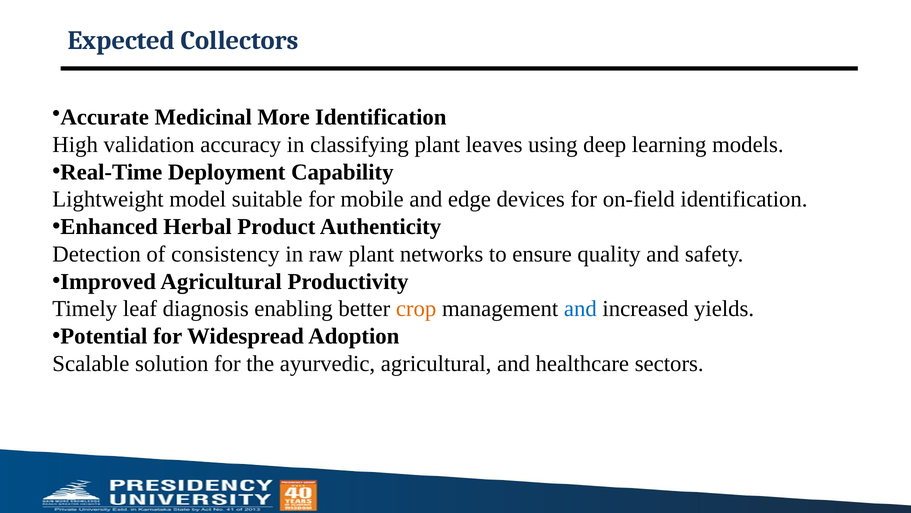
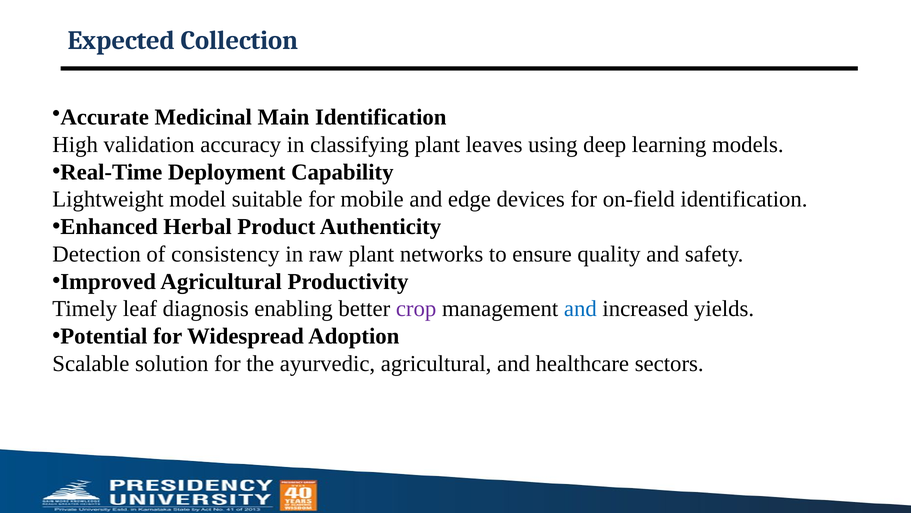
Collectors: Collectors -> Collection (240, 41)
More: More -> Main (283, 117)
crop colour: orange -> purple (416, 309)
